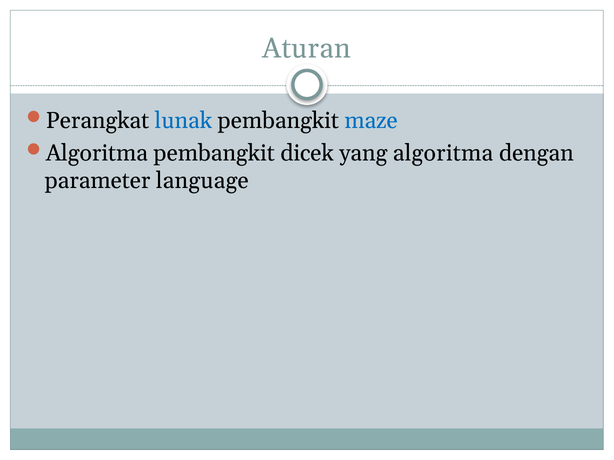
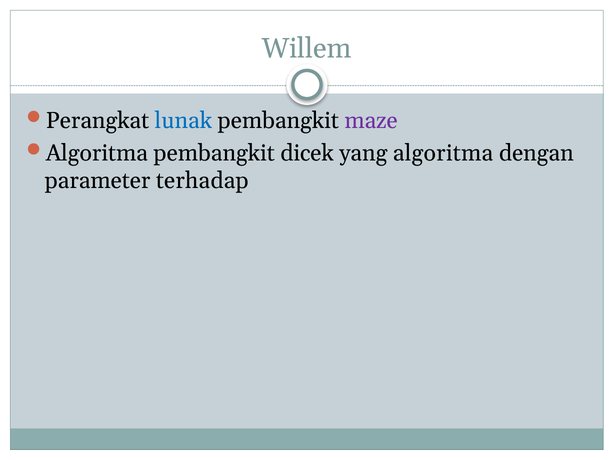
Aturan: Aturan -> Willem (307, 48)
maze colour: blue -> purple (371, 121)
language: language -> terhadap (202, 181)
